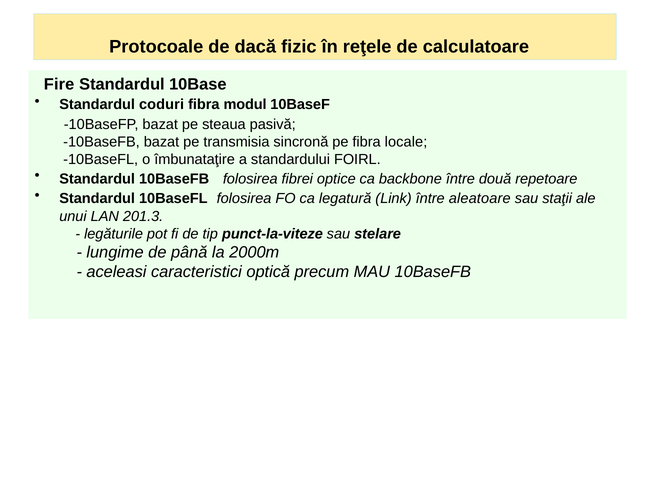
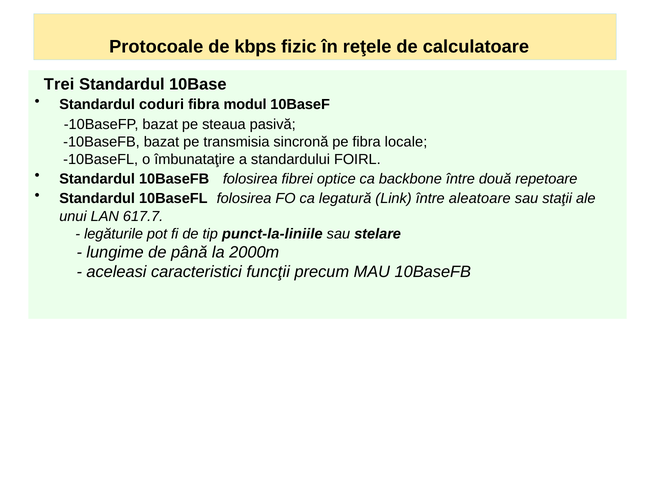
dacă: dacă -> kbps (255, 47)
Fire: Fire -> Trei (59, 84)
201.3: 201.3 -> 617.7 (143, 216)
punct-la-viteze: punct-la-viteze -> punct-la-liniile (272, 234)
optică: optică -> funcţii (268, 272)
